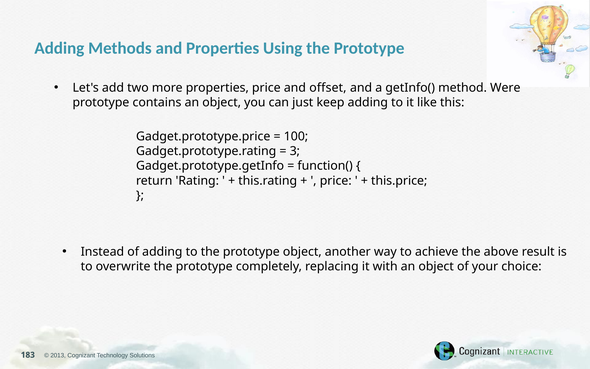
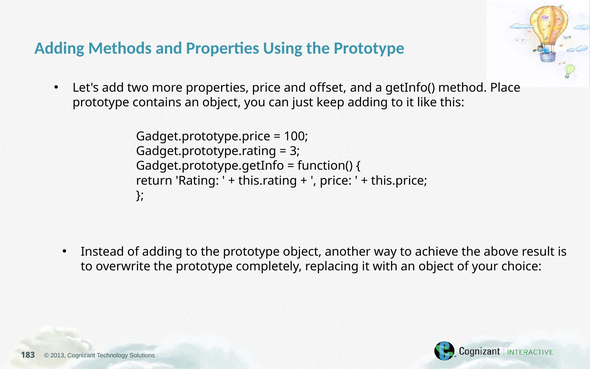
Were: Were -> Place (505, 88)
